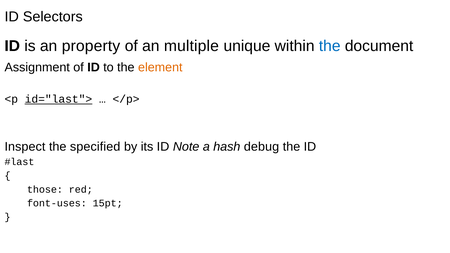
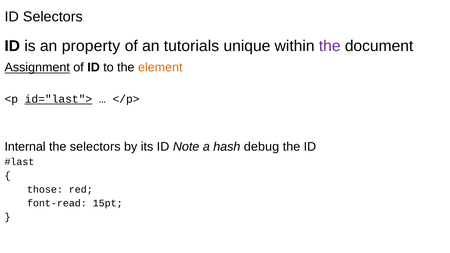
multiple: multiple -> tutorials (191, 46)
the colour: blue -> purple (330, 46)
Assignment underline: none -> present (37, 68)
Inspect: Inspect -> Internal (25, 147)
the specified: specified -> selectors (95, 147)
font-uses: font-uses -> font-read (57, 203)
